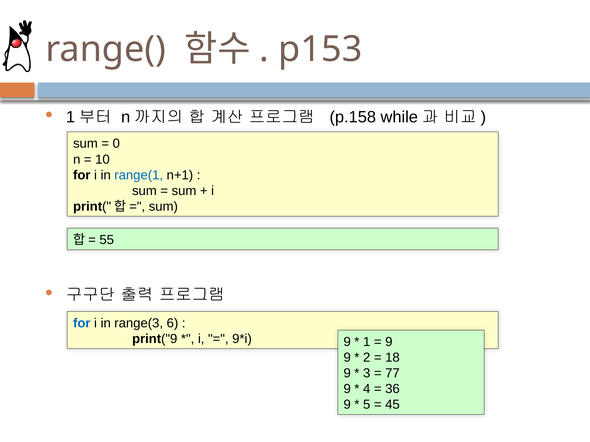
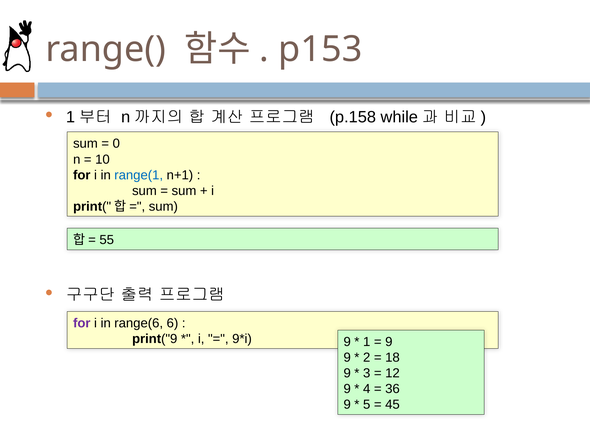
for colour: blue -> purple (82, 323)
range(3: range(3 -> range(6 (139, 323)
77: 77 -> 12 (392, 374)
